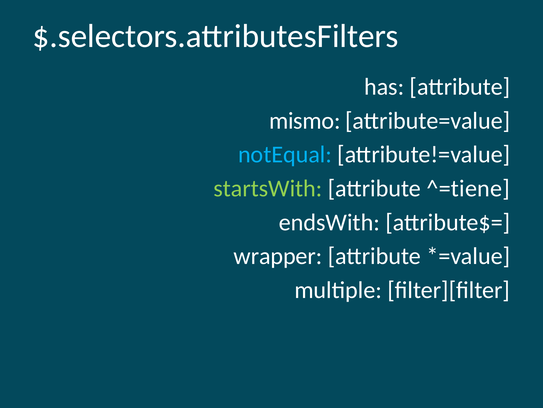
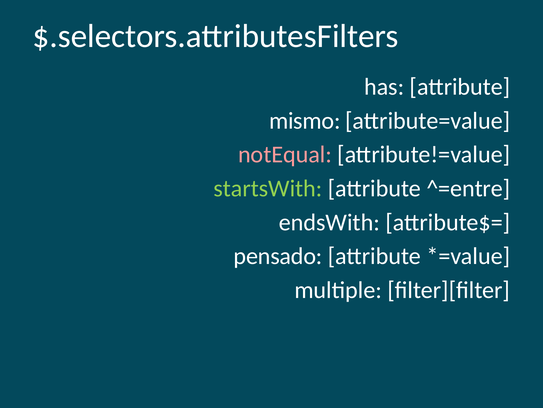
notEqual colour: light blue -> pink (285, 154)
^=tiene: ^=tiene -> ^=entre (468, 188)
wrapper: wrapper -> pensado (278, 256)
